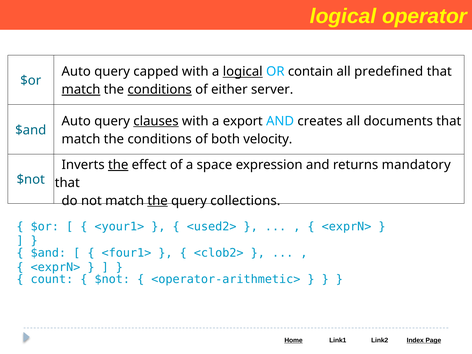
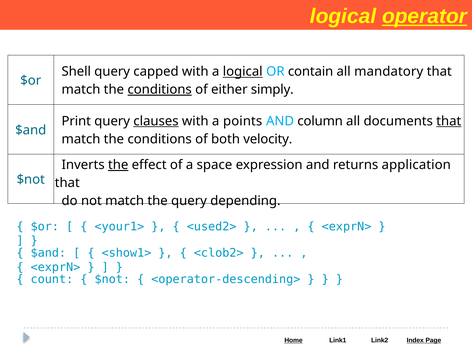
operator underline: none -> present (425, 16)
Auto: Auto -> Shell (76, 72)
predefined: predefined -> mandatory (389, 72)
match underline: present -> none (81, 90)
server: server -> simply (272, 90)
Auto: Auto -> Print (76, 121)
export: export -> points (243, 121)
creates: creates -> column (320, 121)
that underline: none -> present (449, 121)
mandatory: mandatory -> application (416, 165)
the underline: present -> none (158, 201)
collections: collections -> depending (245, 201)
<four1>: <four1> -> <show1> (126, 253)
<operator-arithmetic>: <operator-arithmetic> -> <operator-descending> (226, 279)
